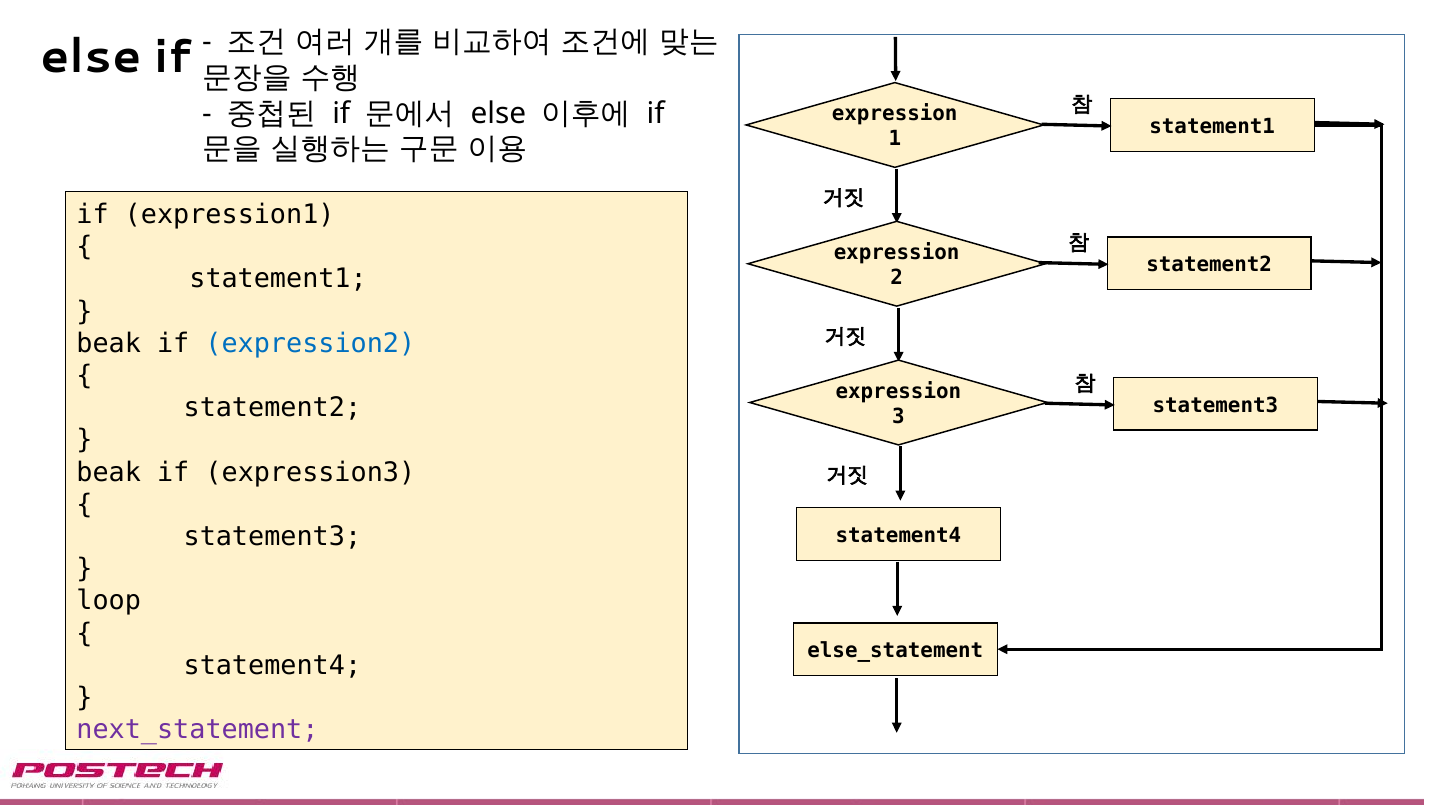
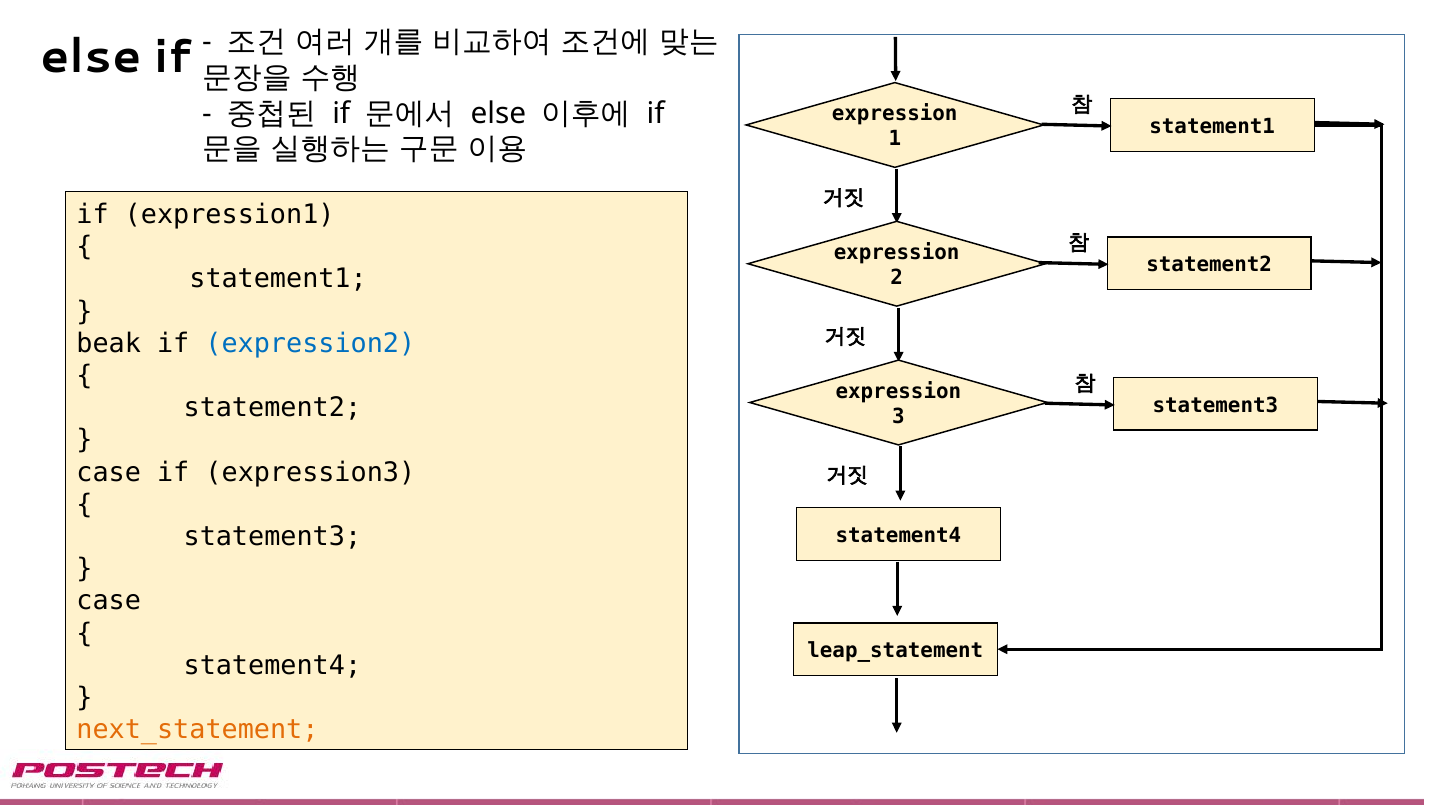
beak: beak -> case (109, 472)
loop: loop -> case (109, 601)
else_statement: else_statement -> leap_statement (895, 650)
next_statement colour: purple -> orange (197, 729)
